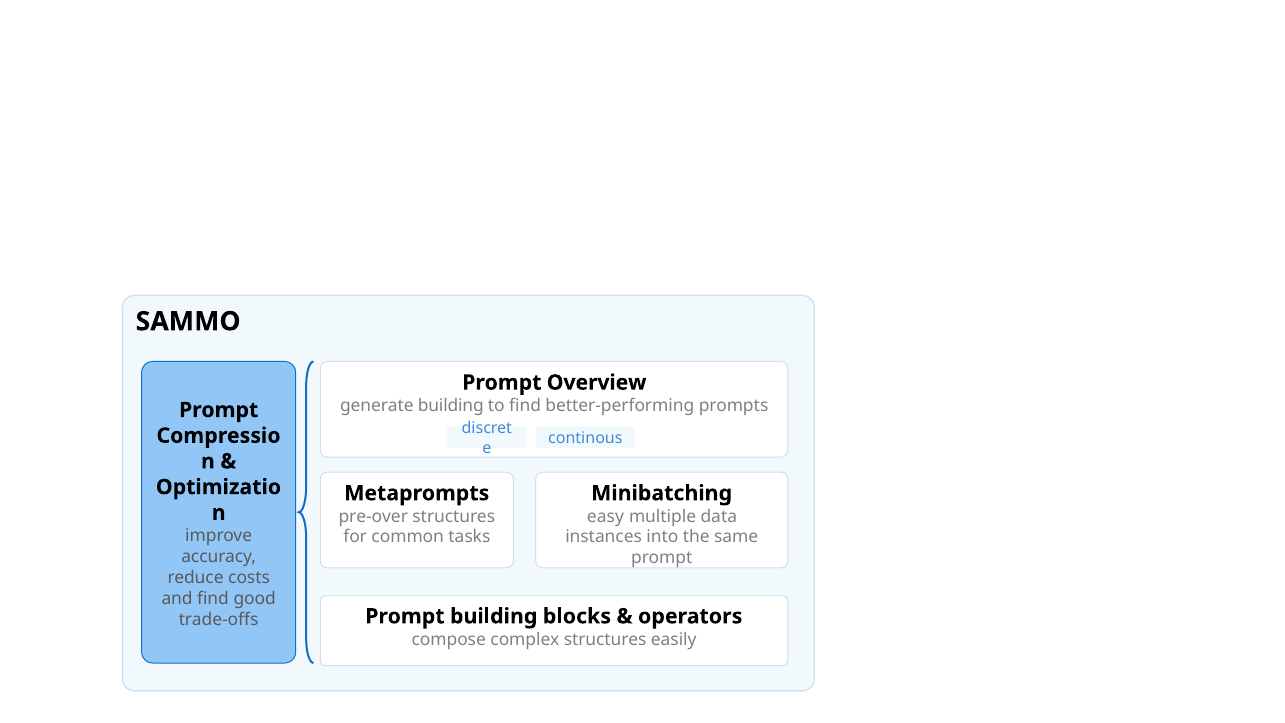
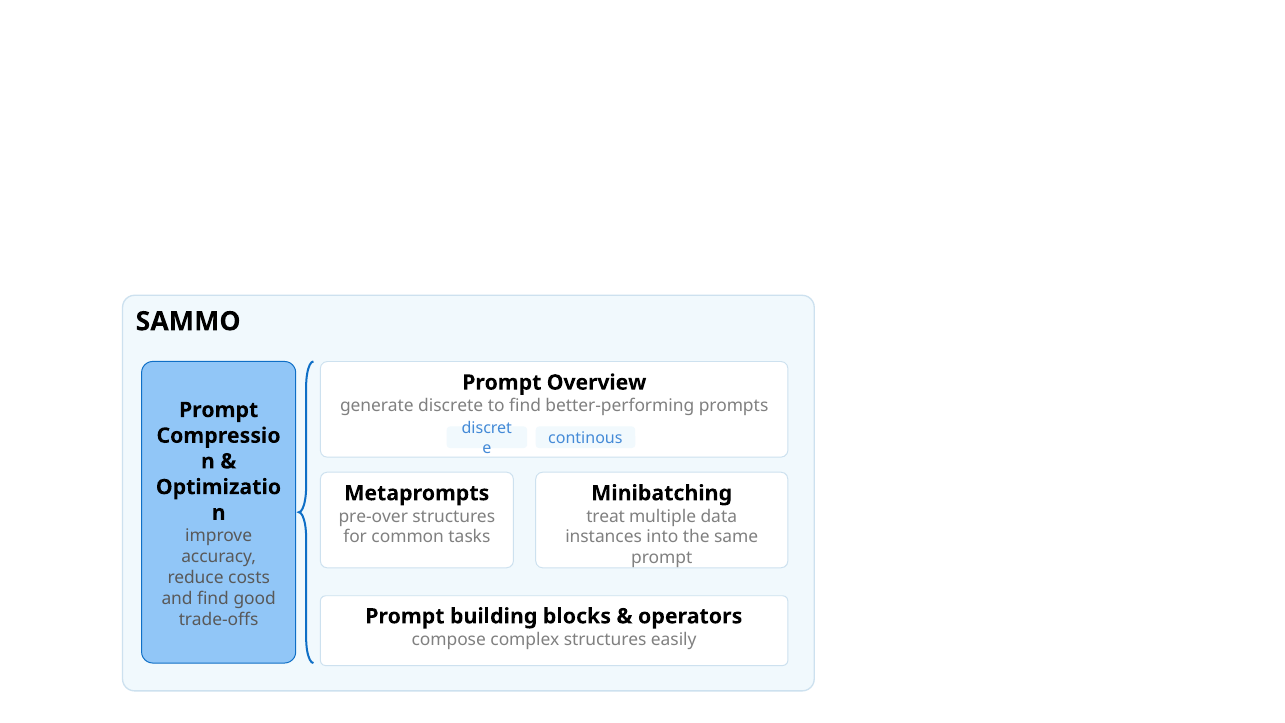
generate building: building -> discrete (451, 406)
easy: easy -> treat (606, 516)
